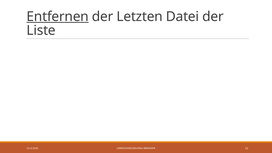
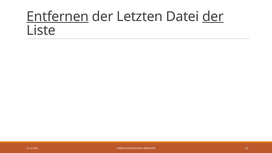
der underline: none -> present (213, 17)
